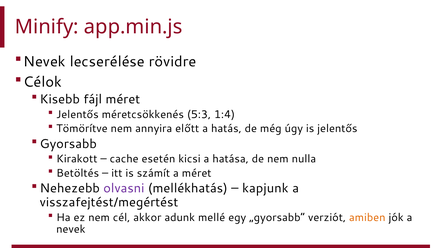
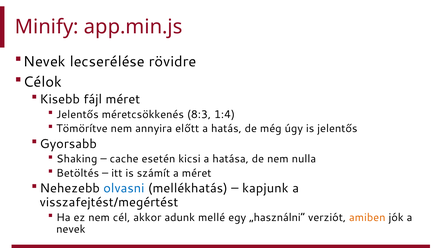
5:3: 5:3 -> 8:3 (199, 114)
Kirakott: Kirakott -> Shaking (77, 159)
olvasni colour: purple -> blue (124, 188)
„gyorsabb: „gyorsabb -> „használni (277, 218)
